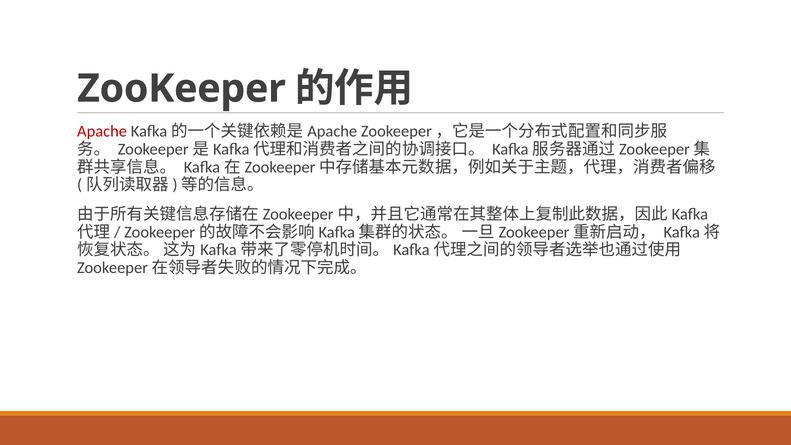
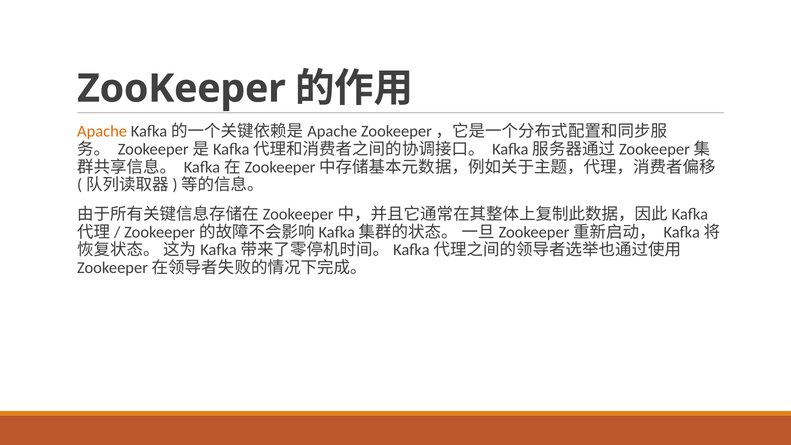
Apache colour: red -> orange (102, 132)
